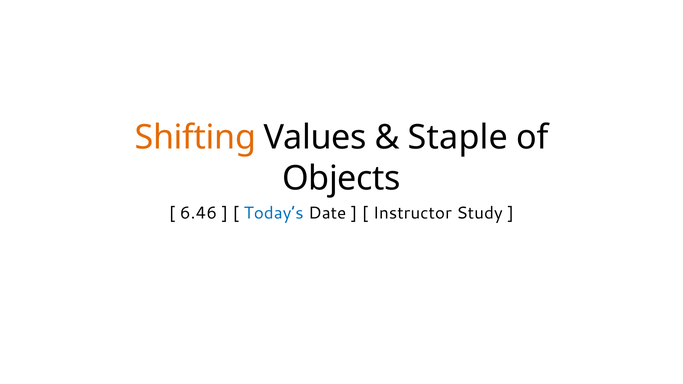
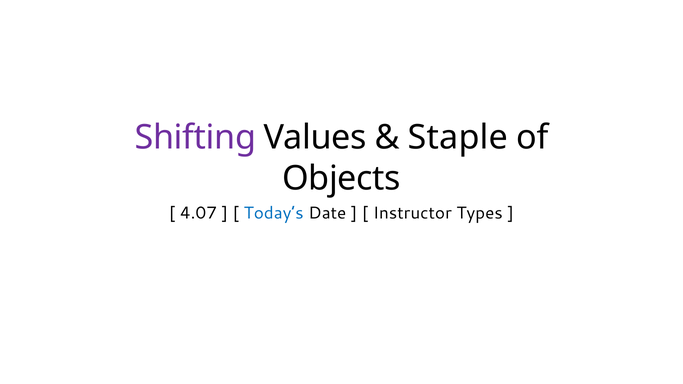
Shifting colour: orange -> purple (195, 138)
6.46: 6.46 -> 4.07 (198, 213)
Study: Study -> Types (480, 213)
